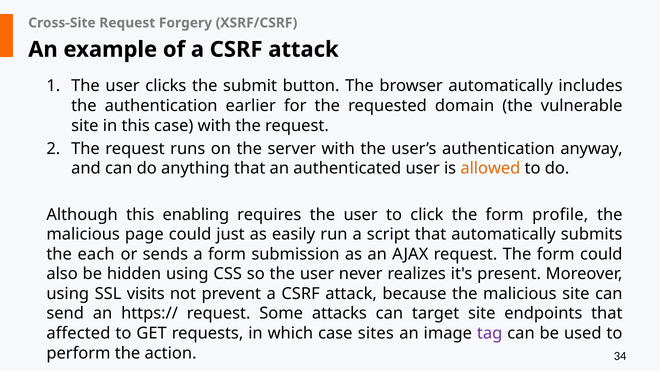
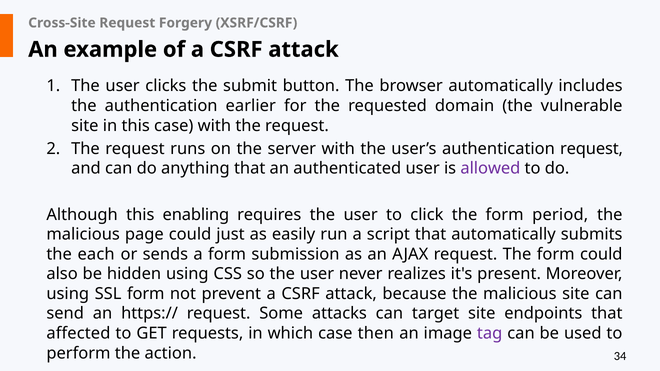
authentication anyway: anyway -> request (592, 149)
allowed colour: orange -> purple (490, 169)
profile: profile -> period (560, 215)
SSL visits: visits -> form (146, 294)
sites: sites -> then (376, 334)
